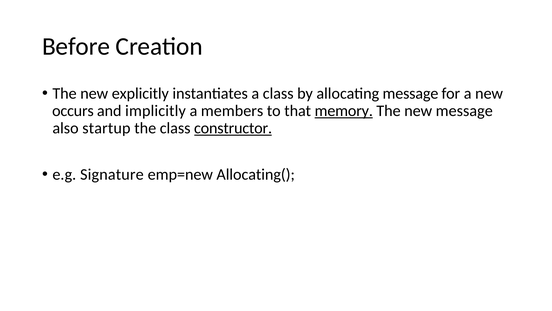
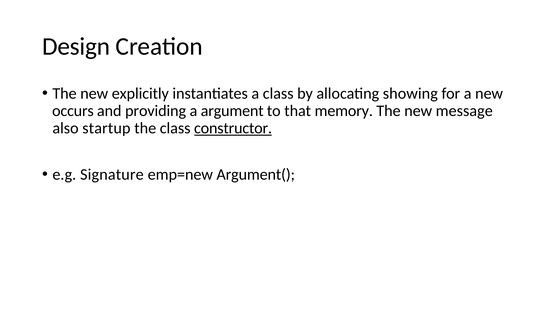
Before: Before -> Design (76, 46)
allocating message: message -> showing (410, 93)
implicitly: implicitly -> providing (156, 111)
members: members -> argument (232, 111)
memory underline: present -> none (344, 111)
Allocating(: Allocating( -> Argument( (256, 174)
